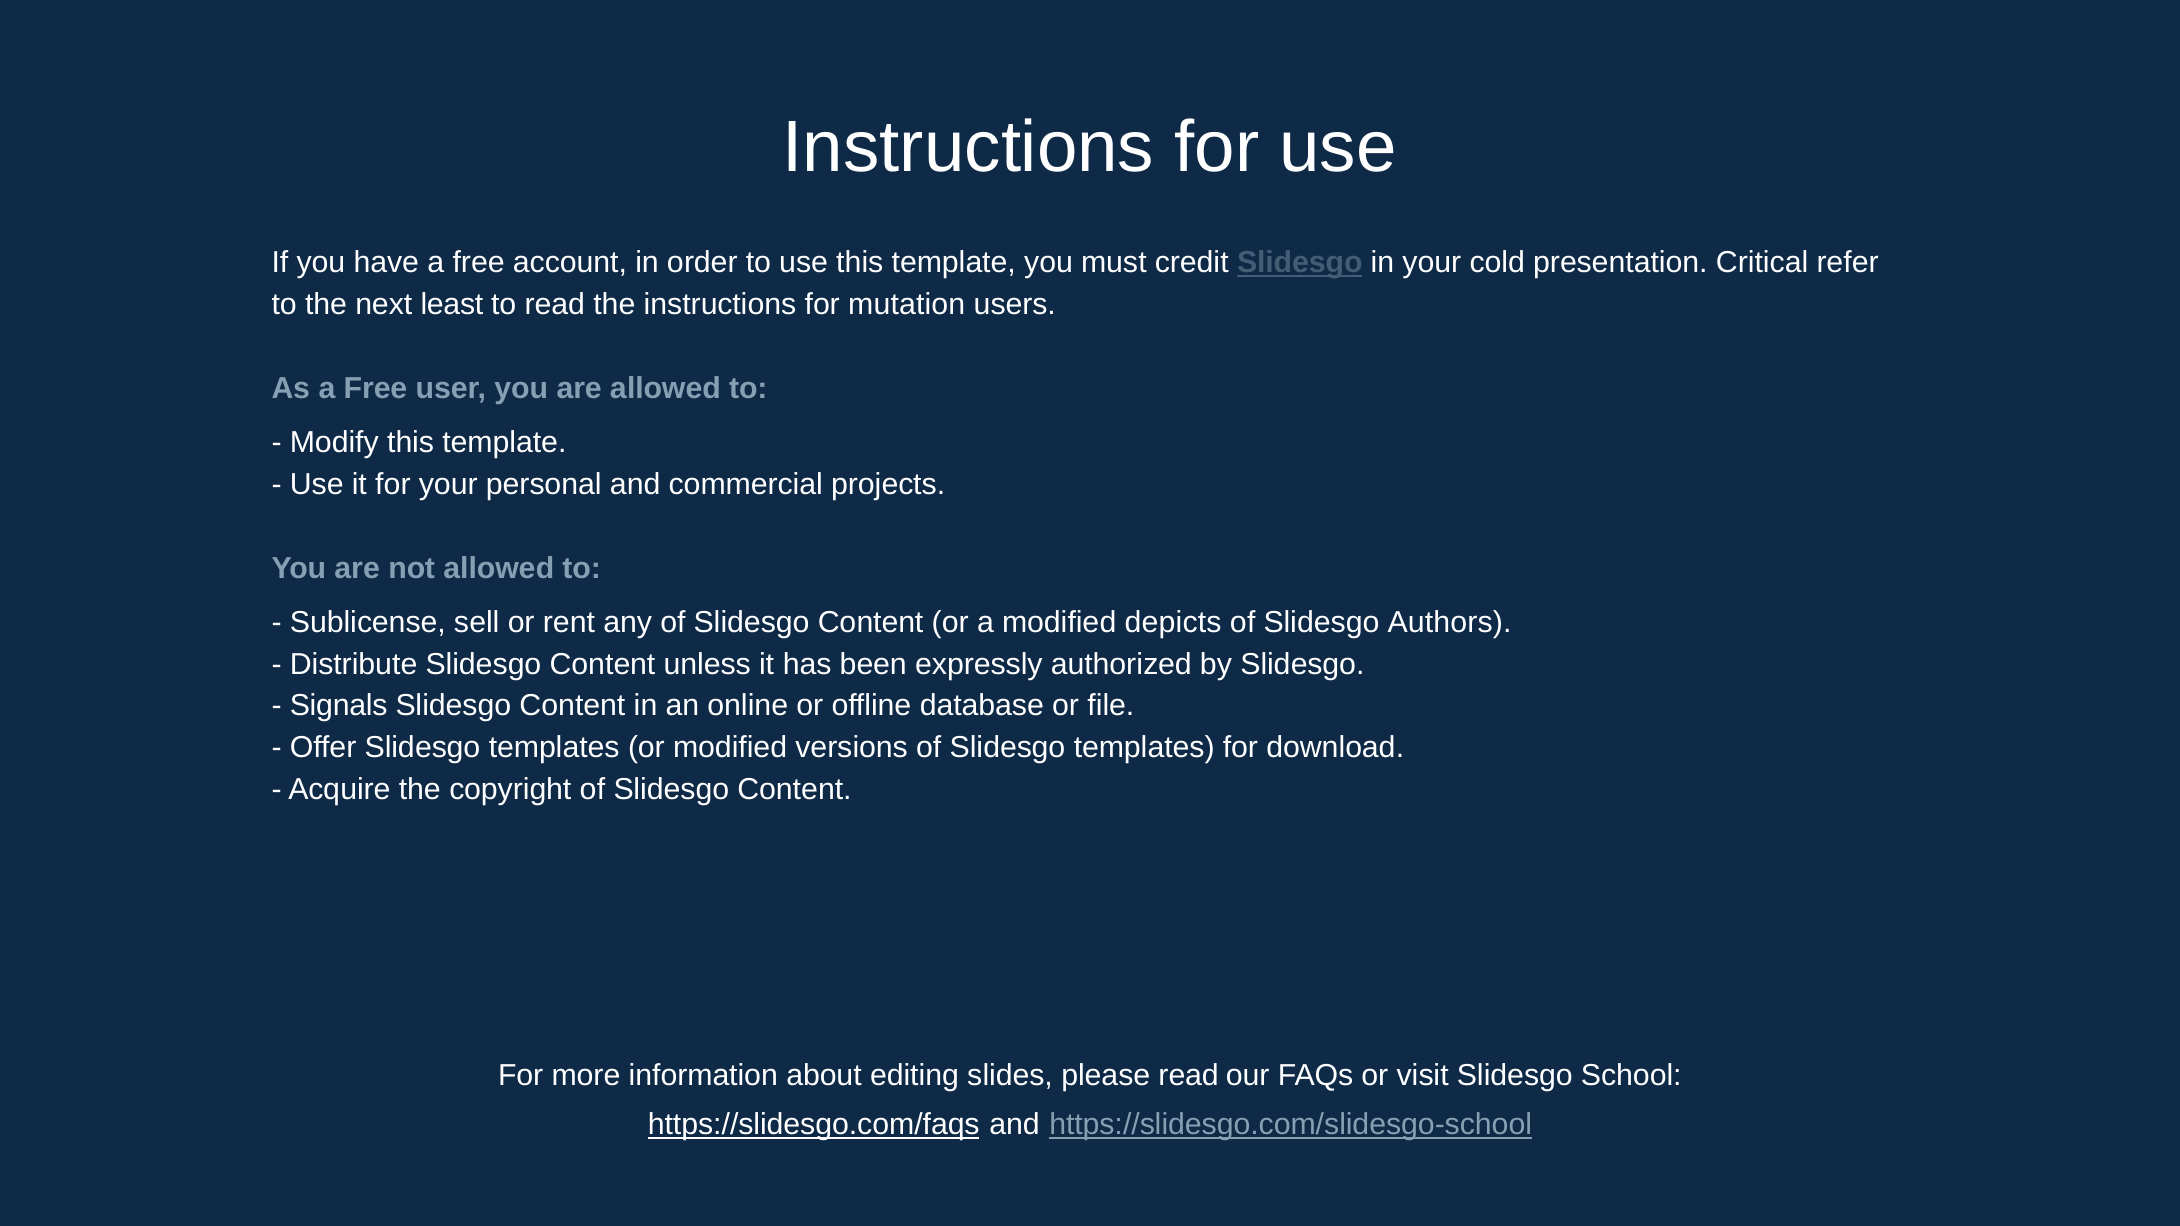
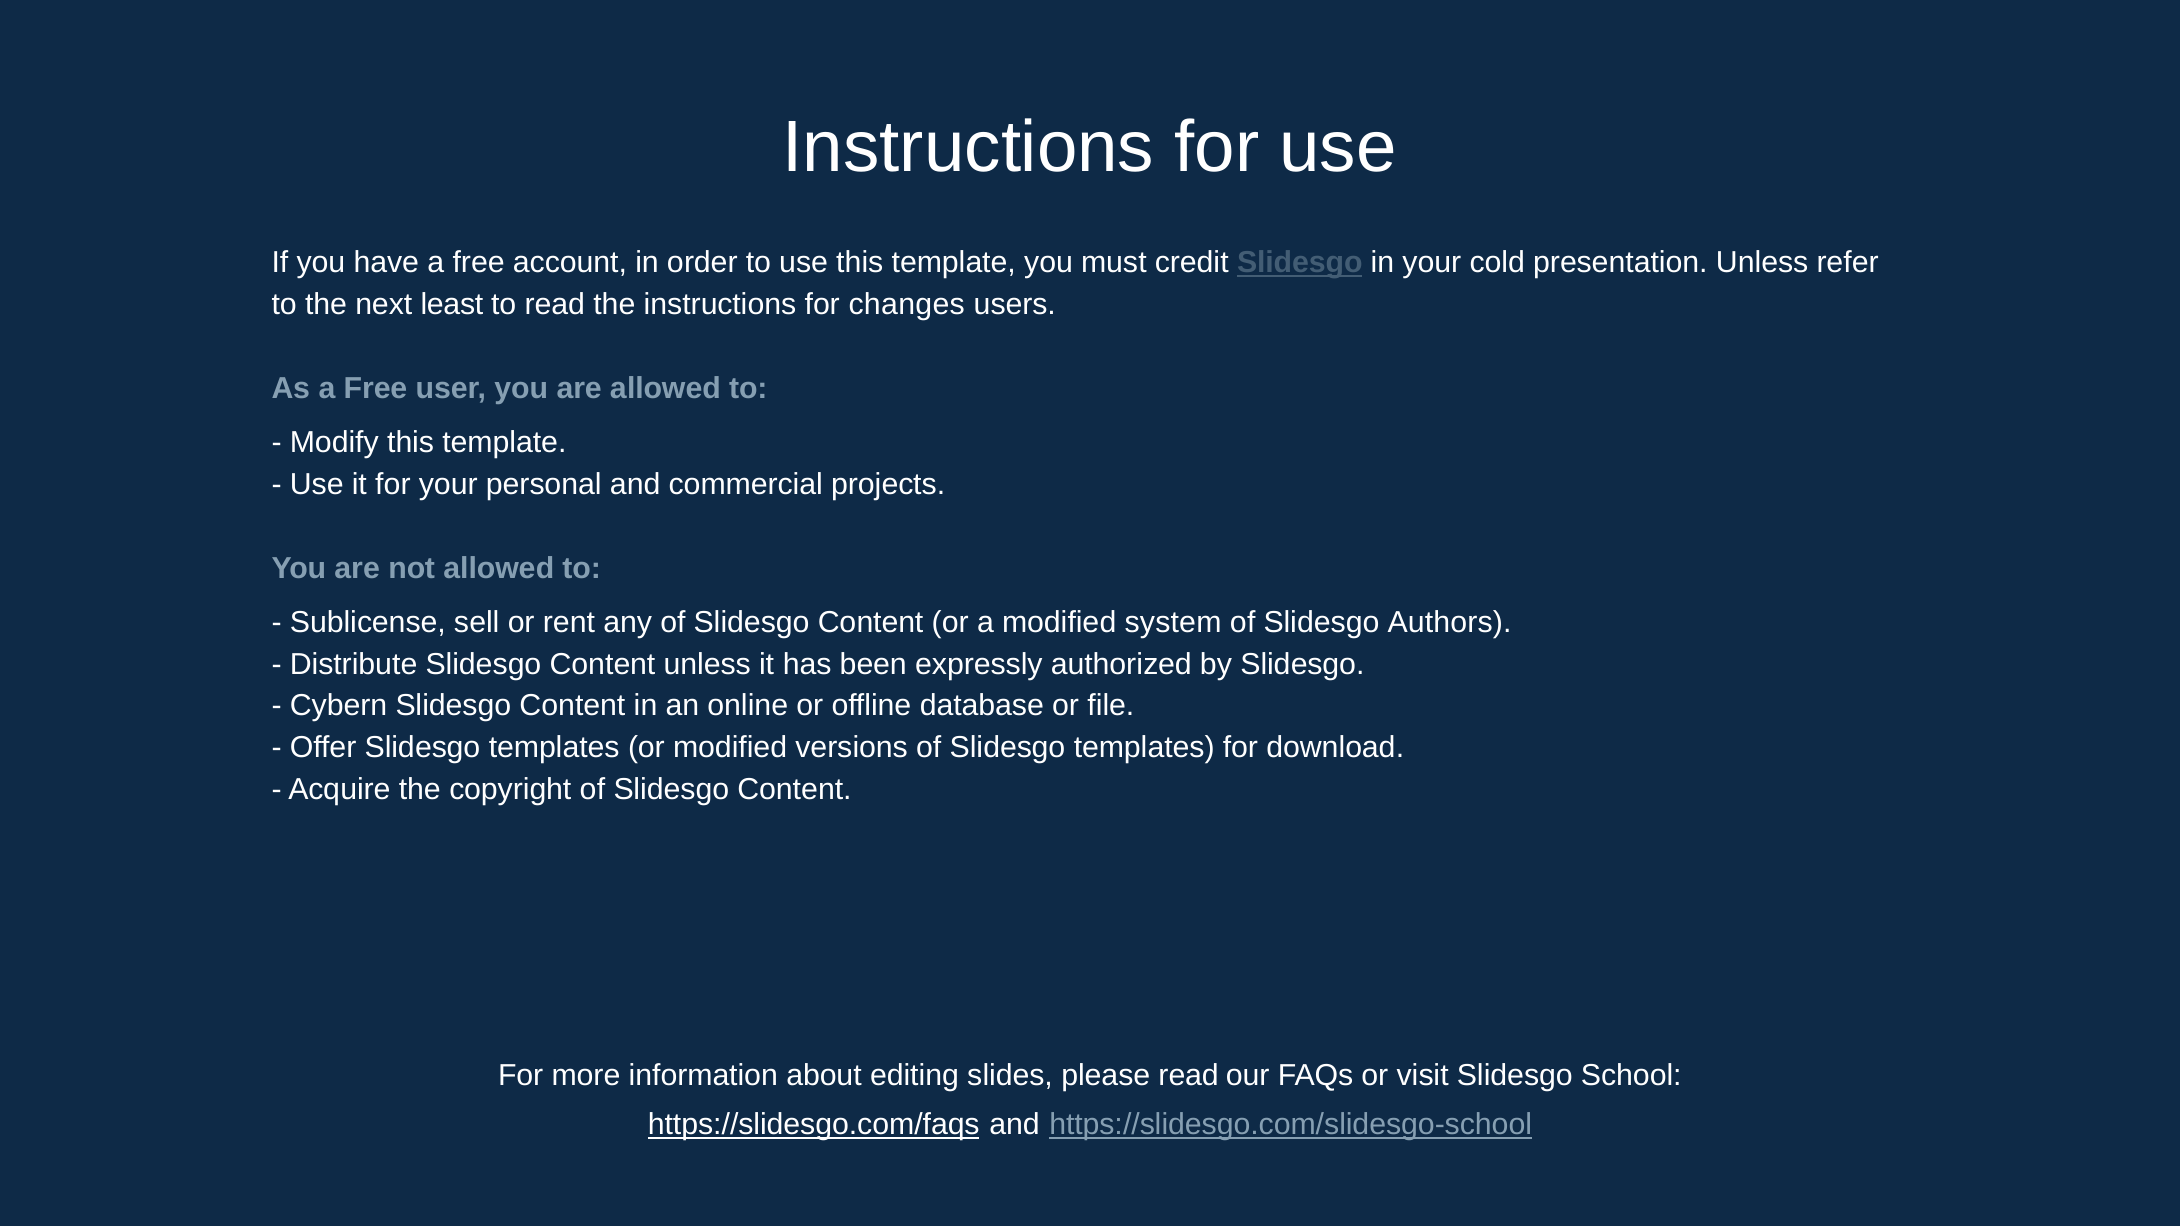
presentation Critical: Critical -> Unless (1762, 263)
mutation: mutation -> changes (907, 305)
depicts: depicts -> system (1173, 623)
Signals: Signals -> Cybern (339, 706)
